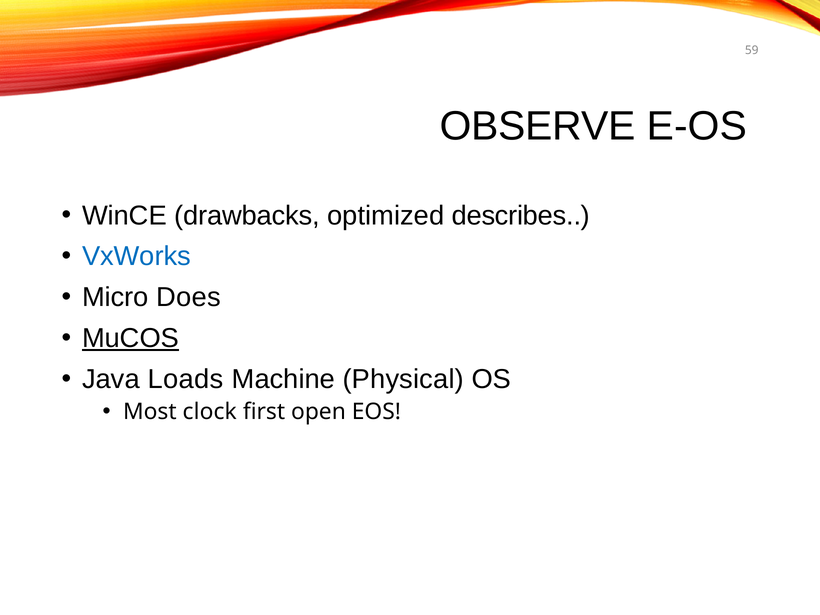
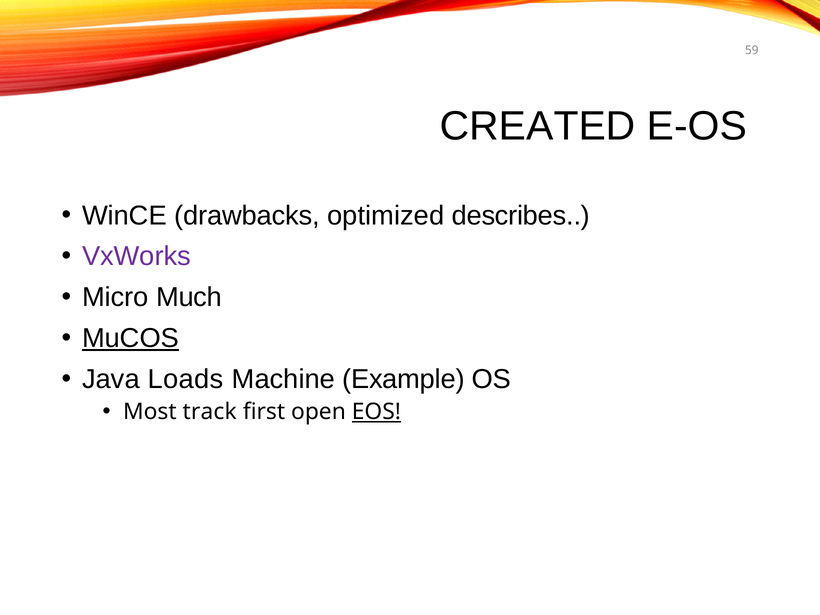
OBSERVE: OBSERVE -> CREATED (538, 126)
VxWorks colour: blue -> purple (136, 256)
Does: Does -> Much (189, 297)
Physical: Physical -> Example (404, 379)
clock: clock -> track (210, 412)
EOS underline: none -> present (376, 412)
